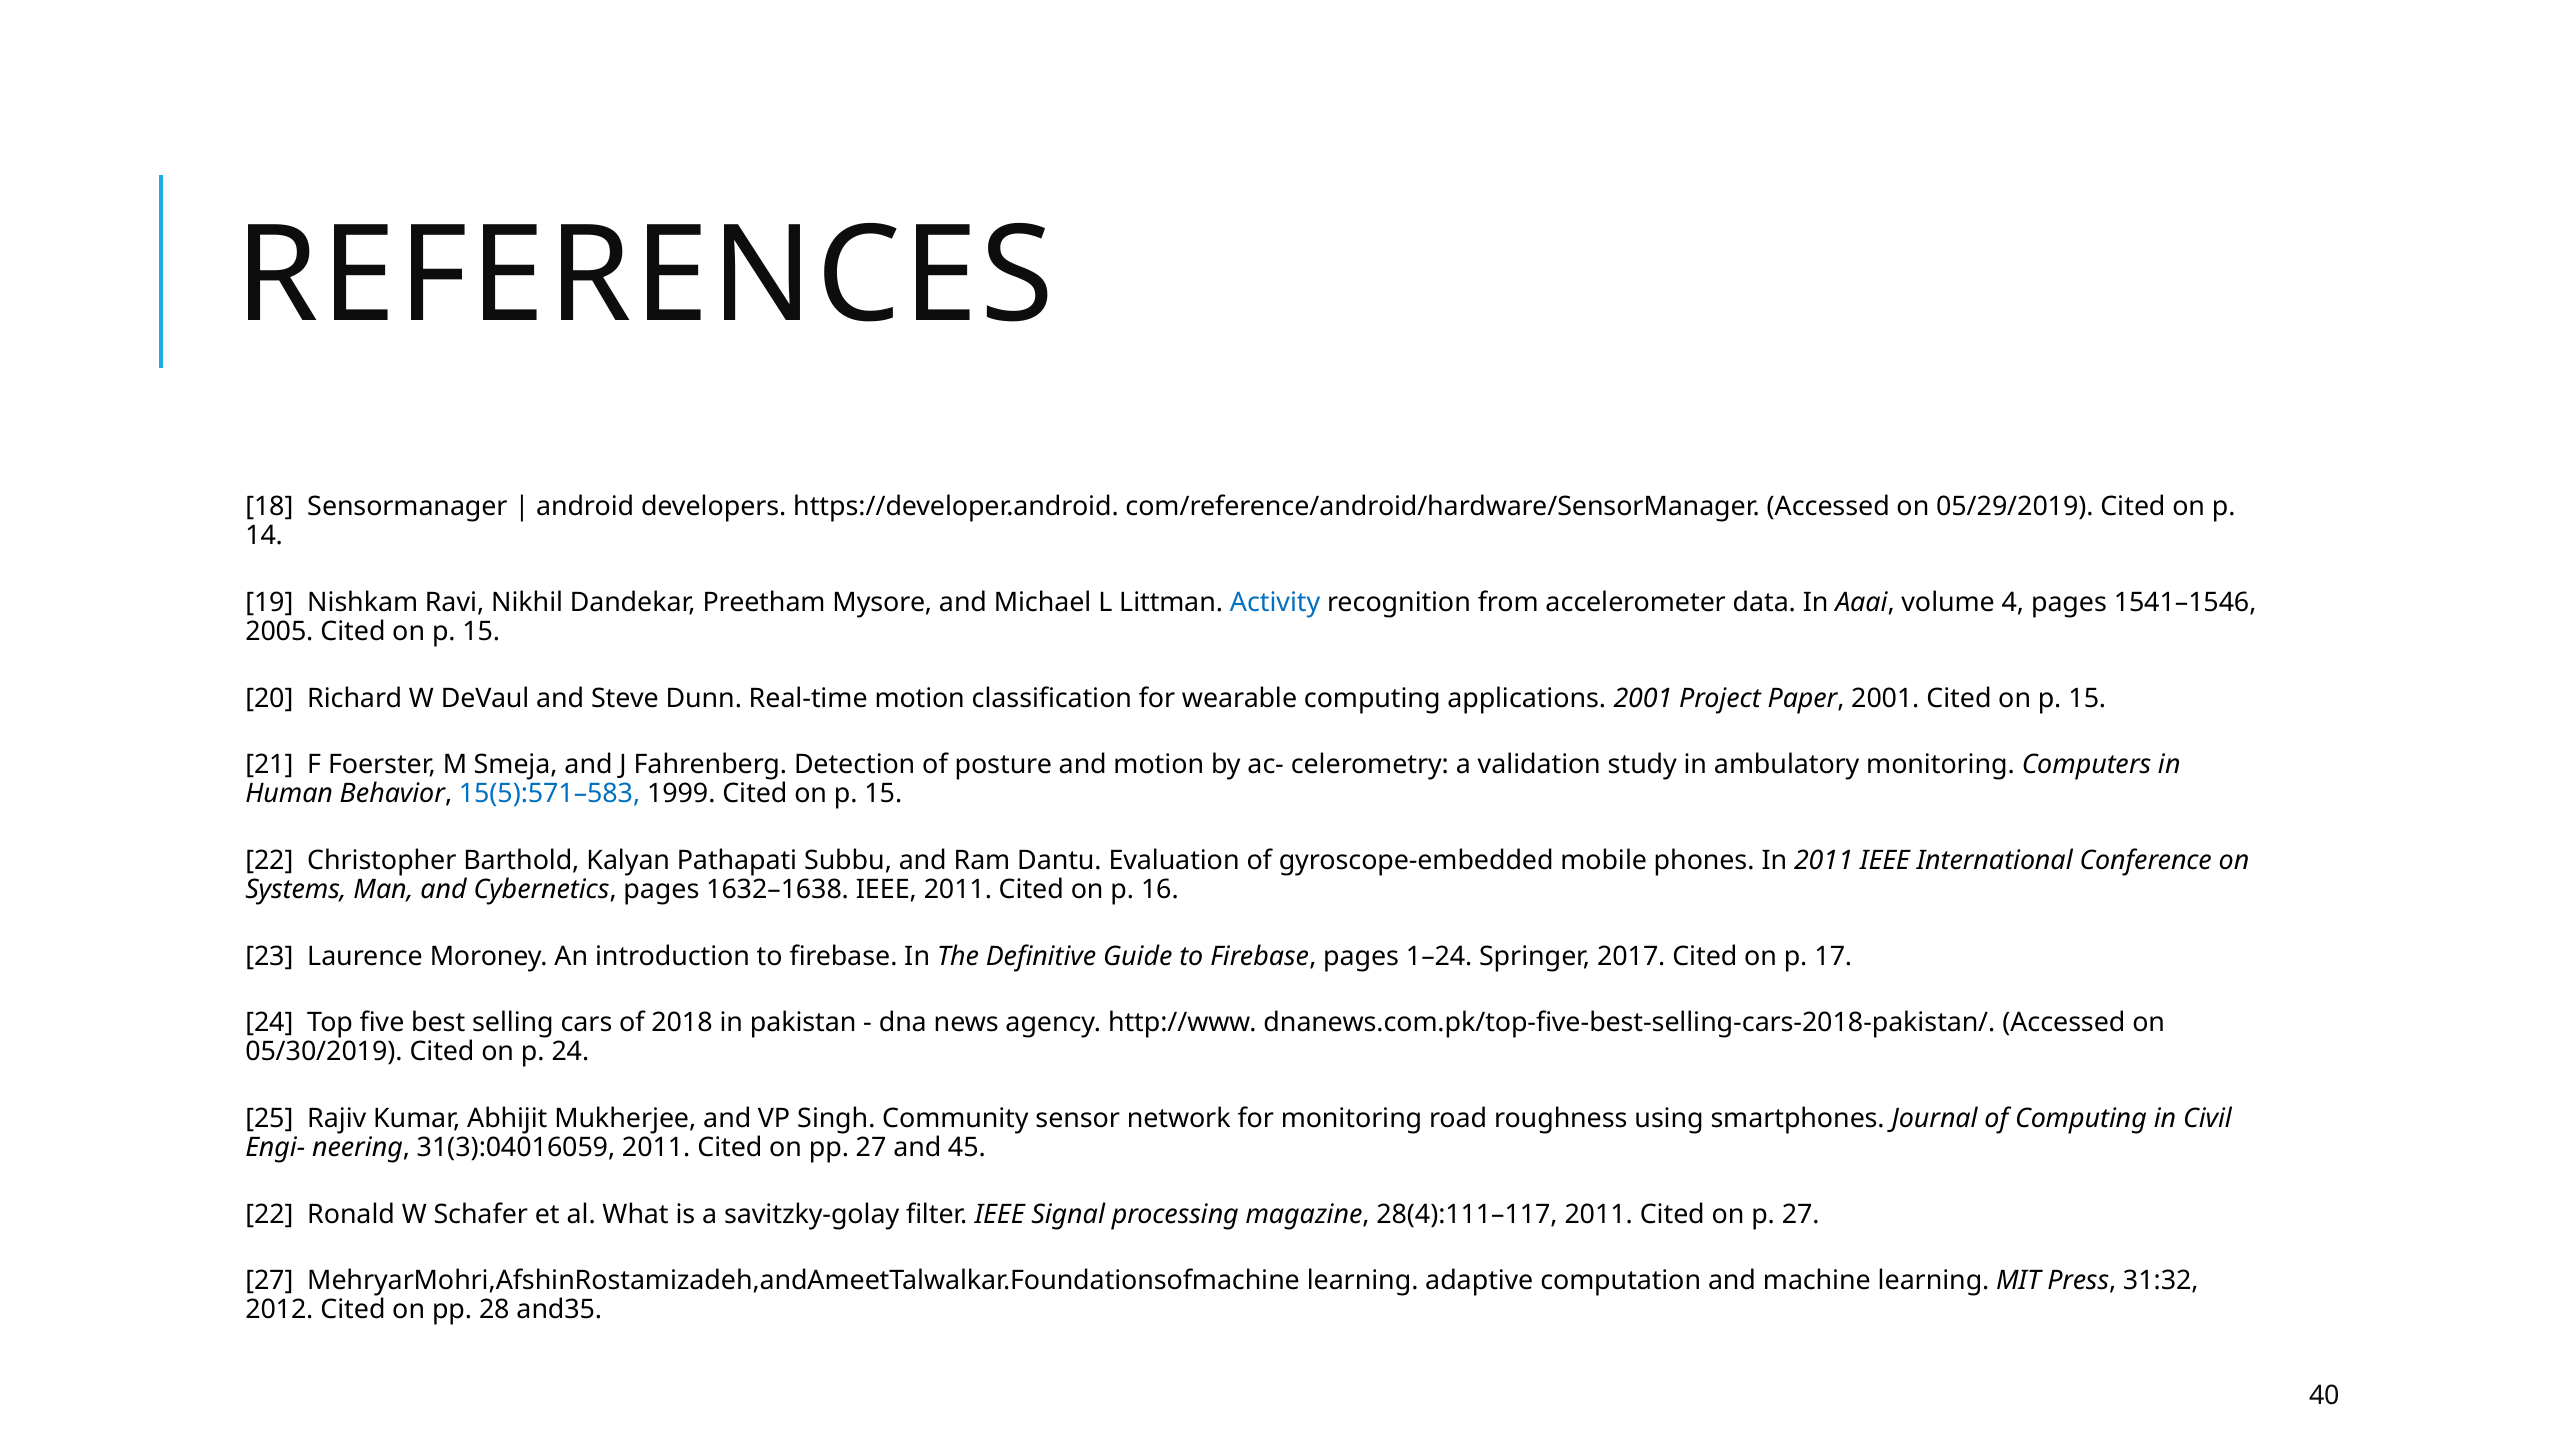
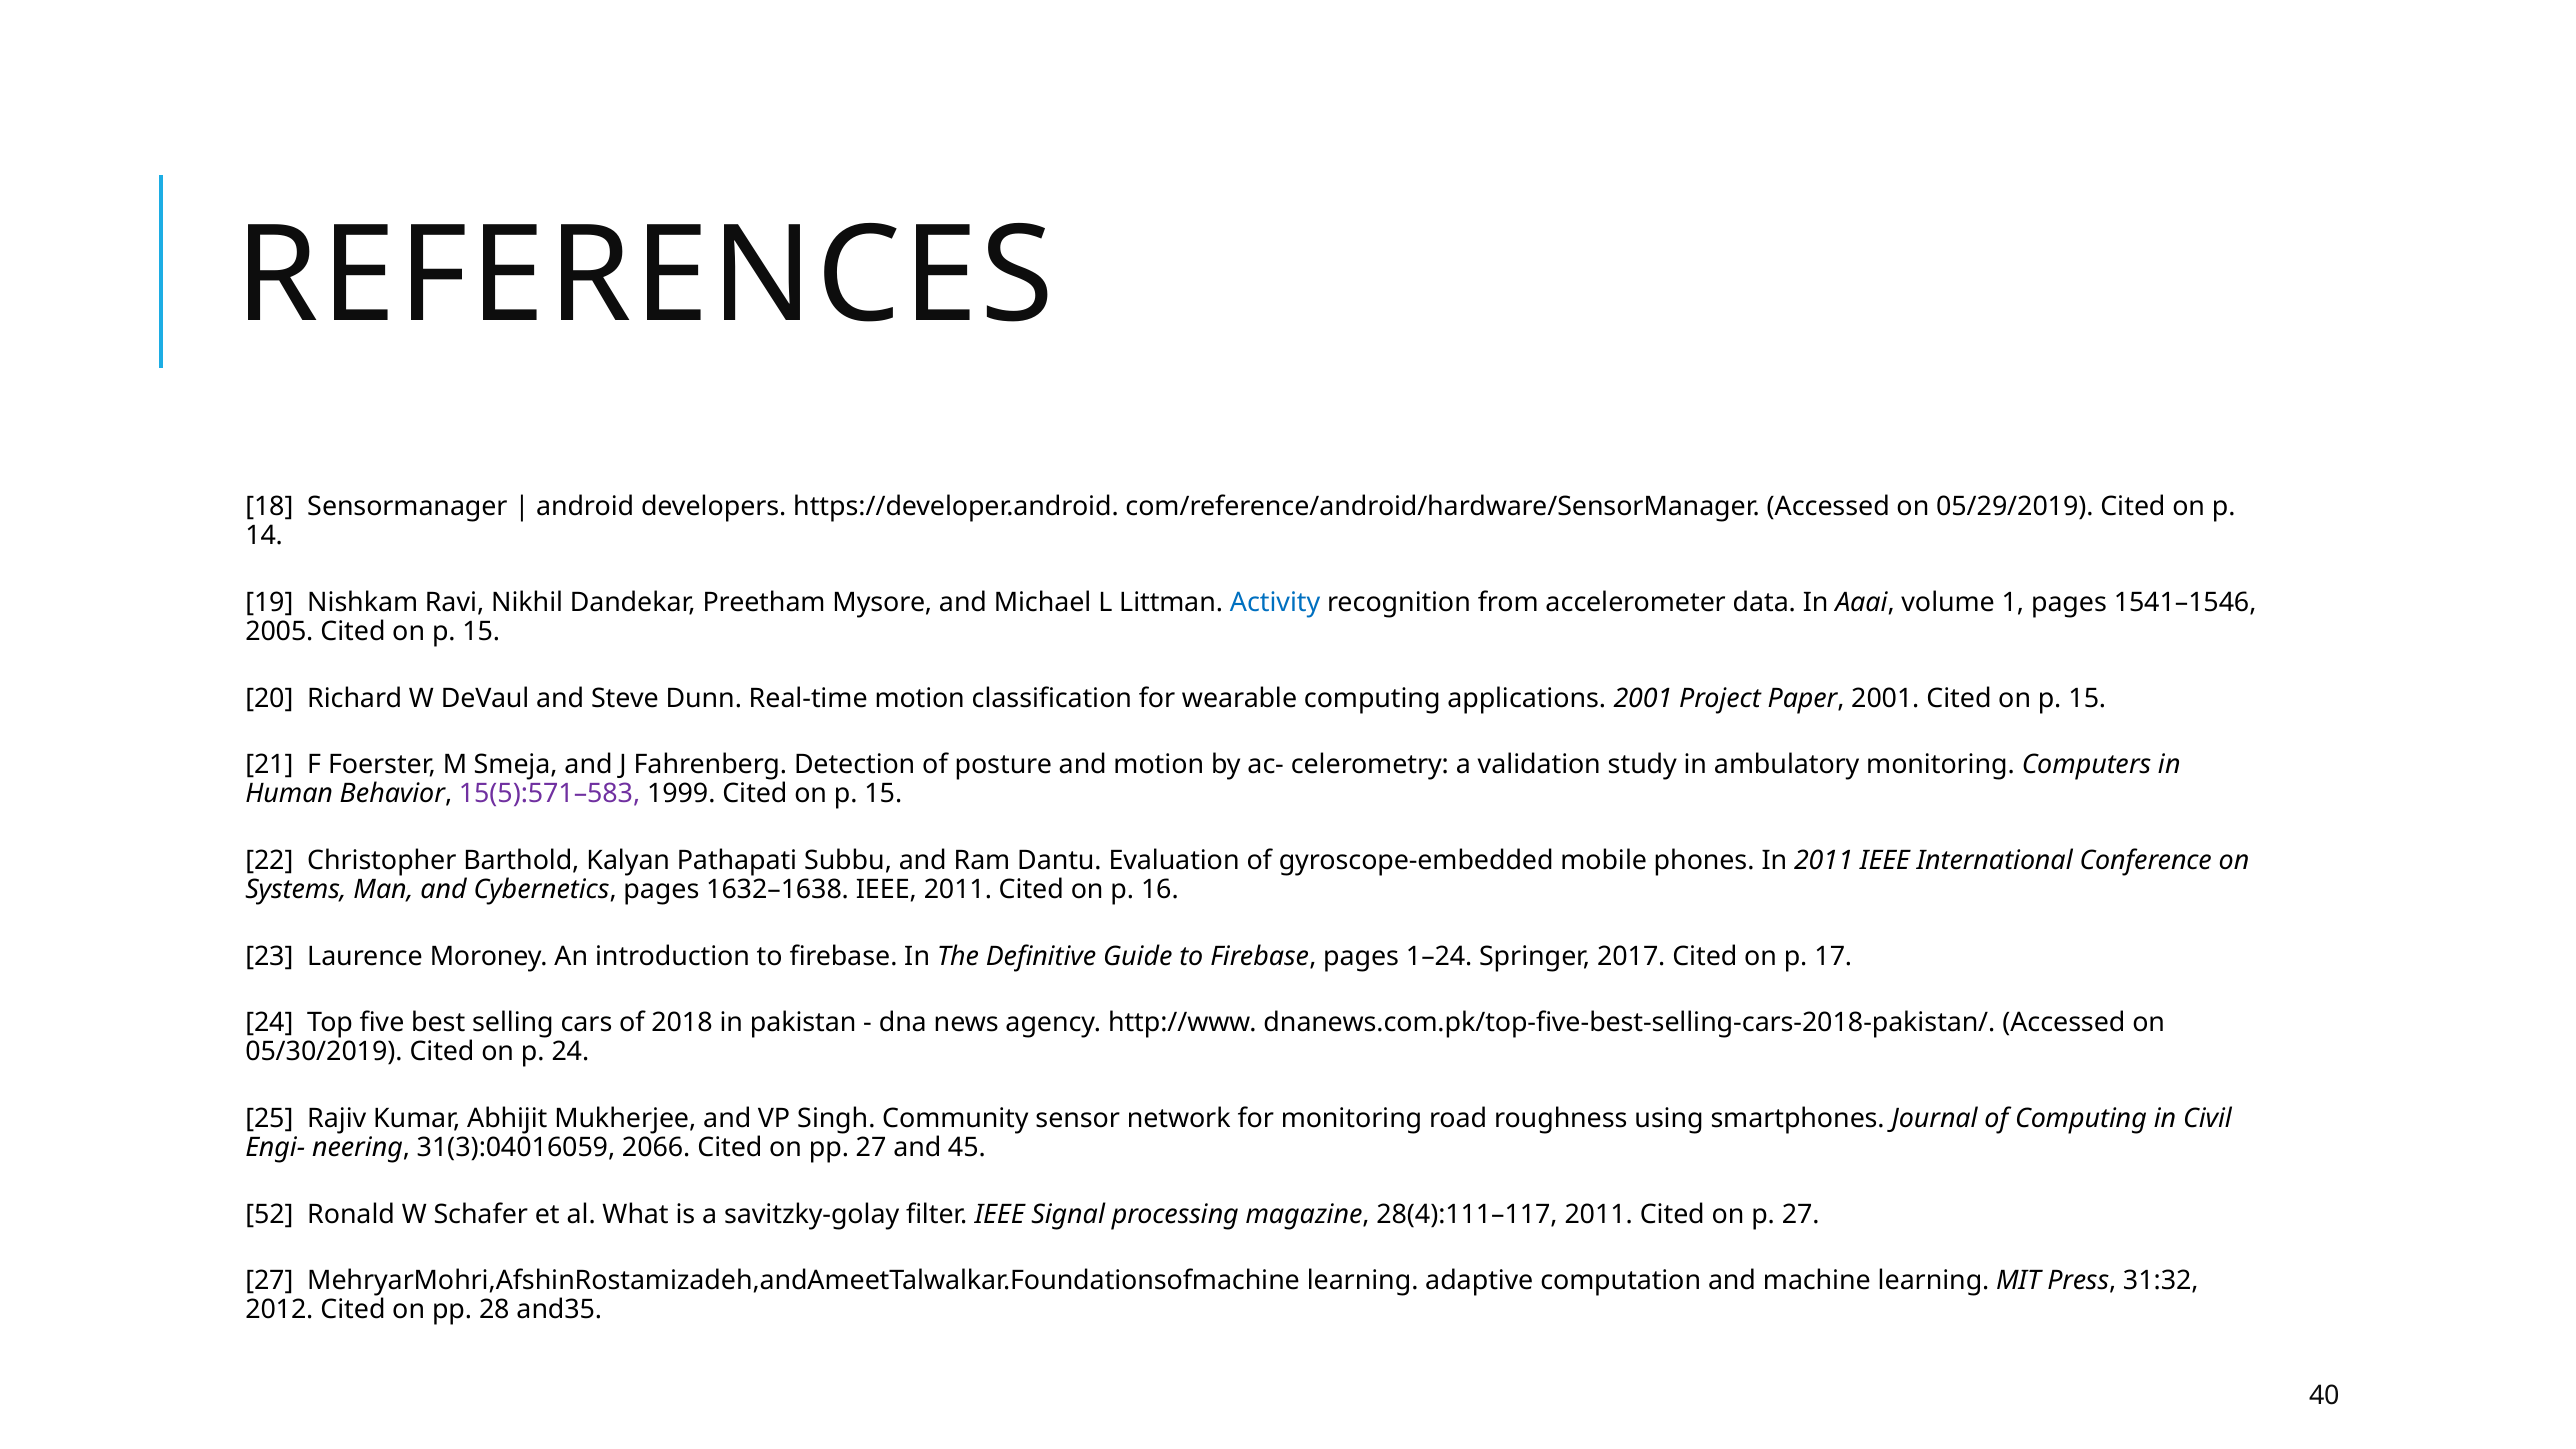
4: 4 -> 1 (2013, 603)
15(5):571–583 colour: blue -> purple (550, 794)
31(3):04016059 2011: 2011 -> 2066 (656, 1148)
22: 22 -> 52 (269, 1214)
